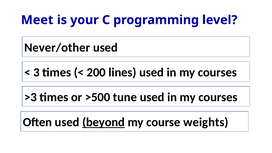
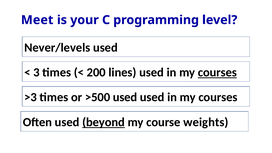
Never/other: Never/other -> Never/levels (57, 48)
courses underline: none -> present (217, 72)
>500 tune: tune -> used (125, 97)
